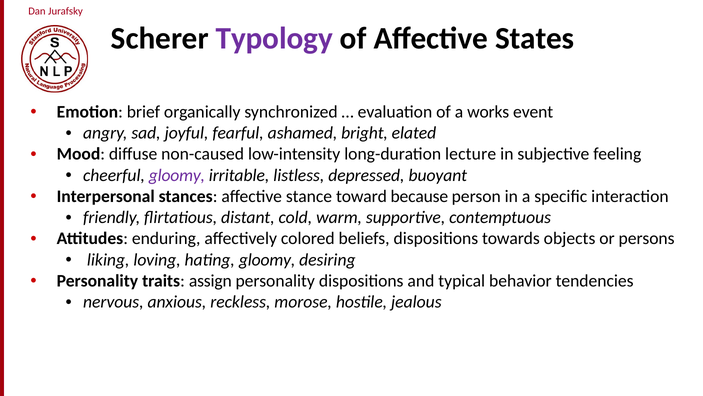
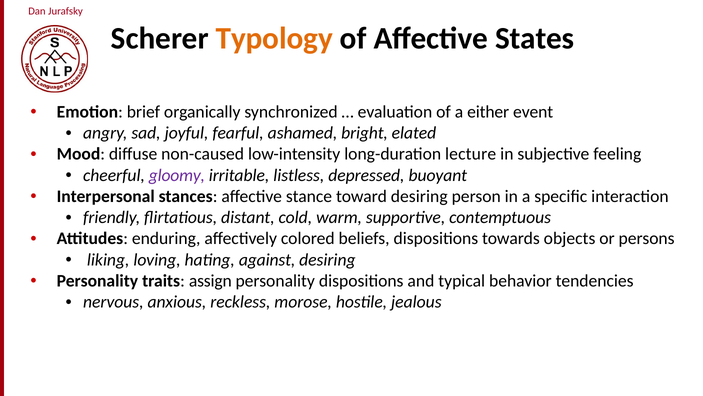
Typology colour: purple -> orange (274, 38)
works: works -> either (488, 112)
toward because: because -> desiring (419, 196)
hating gloomy: gloomy -> against (267, 259)
